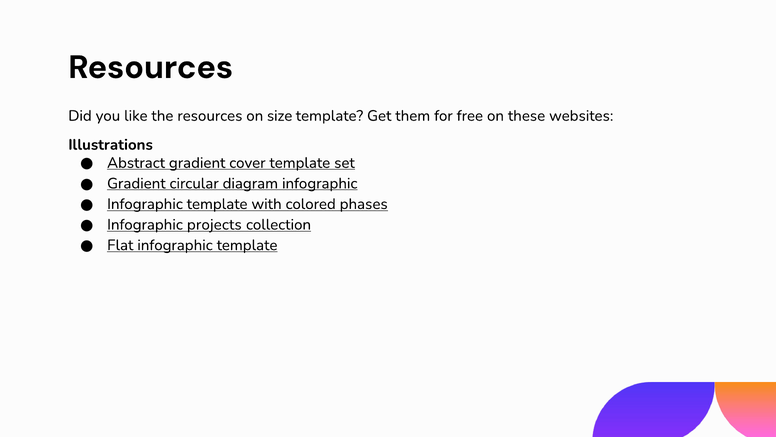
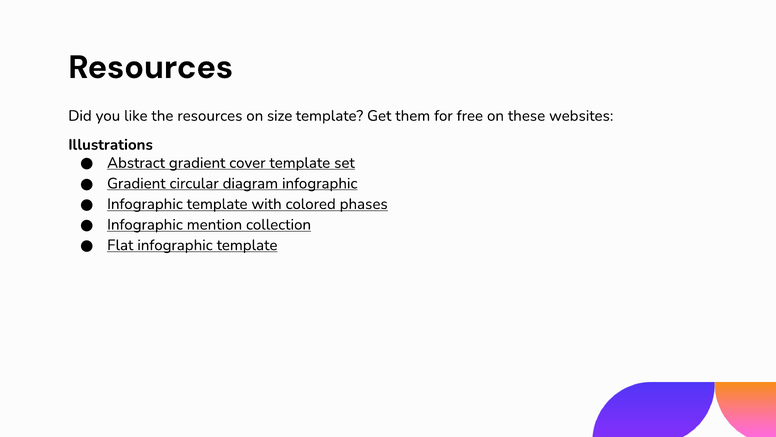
projects: projects -> mention (214, 224)
